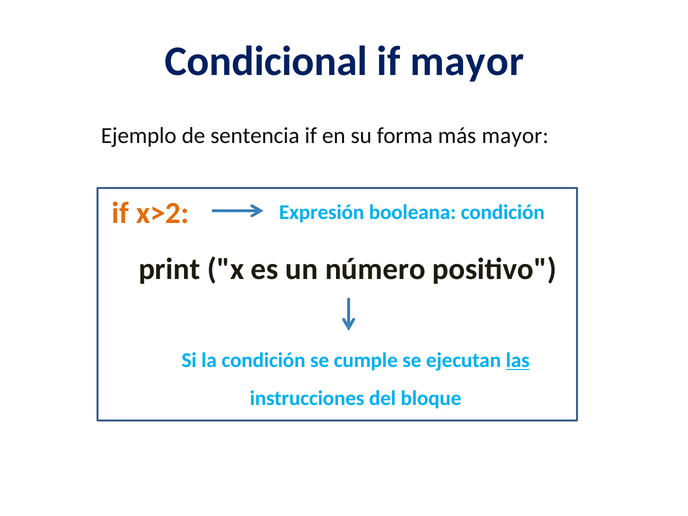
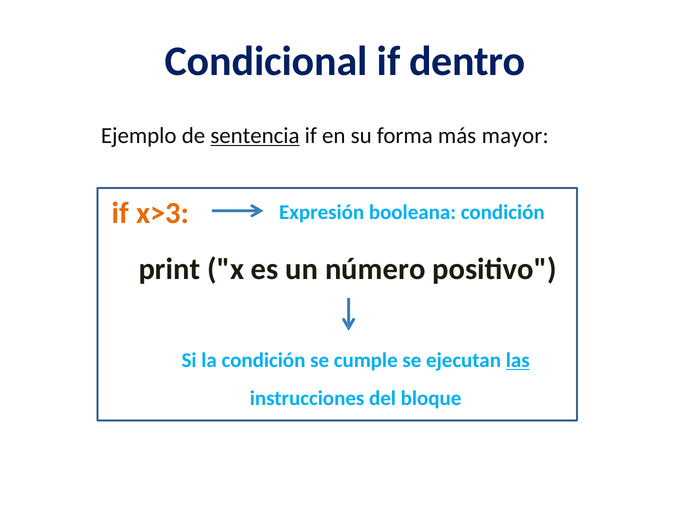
if mayor: mayor -> dentro (467, 62)
sentencia underline: none -> present (255, 136)
x>2: x>2 -> x>3 (163, 213)
